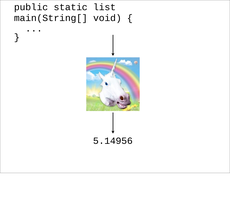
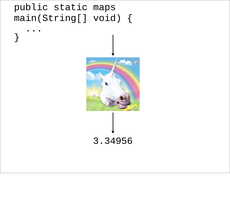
list: list -> maps (105, 7)
5.14956: 5.14956 -> 3.34956 (113, 141)
